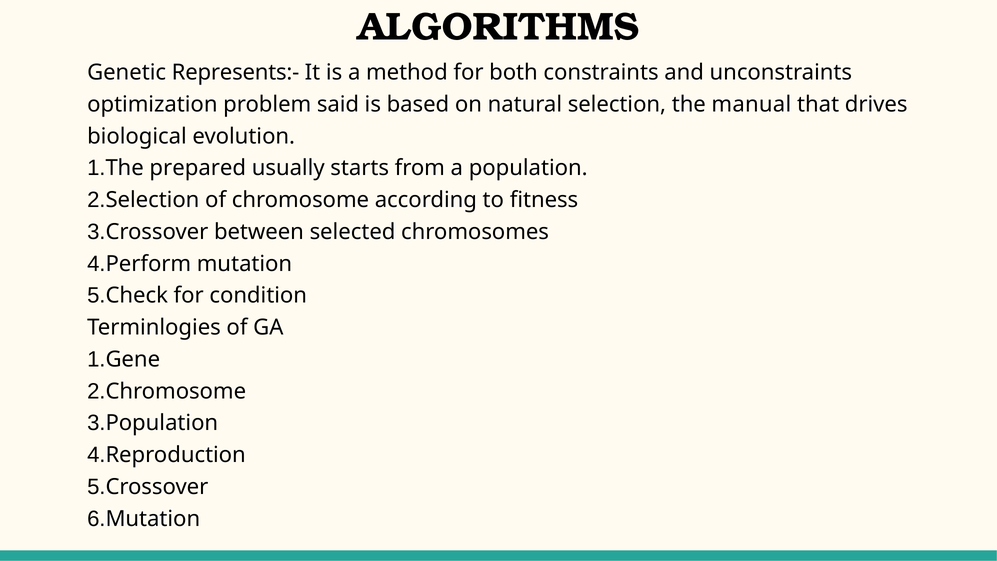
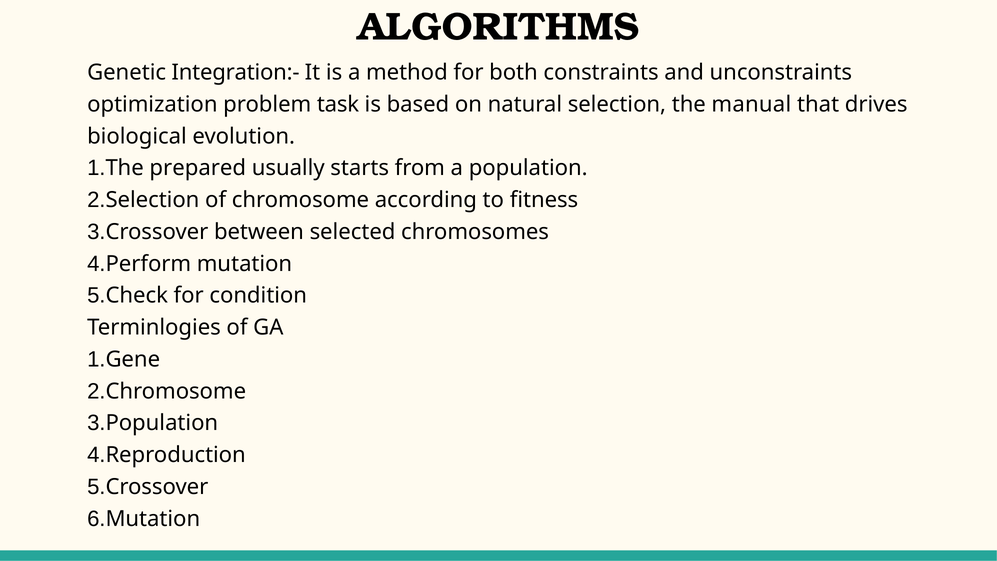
Represents:-: Represents:- -> Integration:- (236, 72)
said: said -> task (338, 104)
